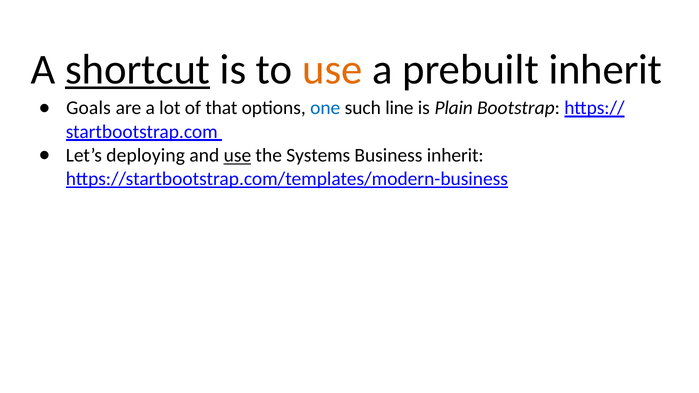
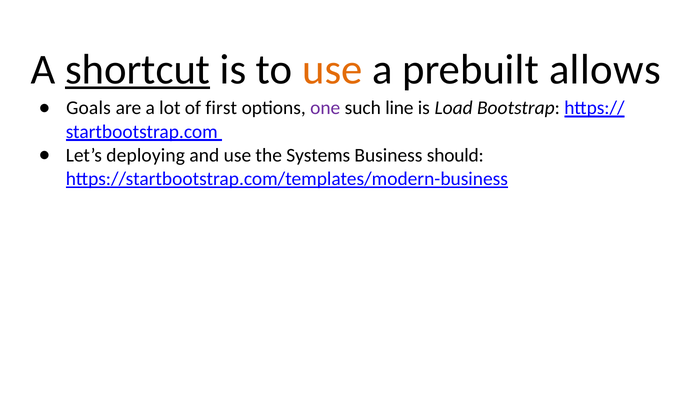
prebuilt inherit: inherit -> allows (605, 70)
that: that -> first (221, 108)
one colour: blue -> purple (325, 108)
Plain: Plain -> Load (454, 108)
use underline: present -> none (237, 156)
Business inherit: inherit -> should (455, 156)
